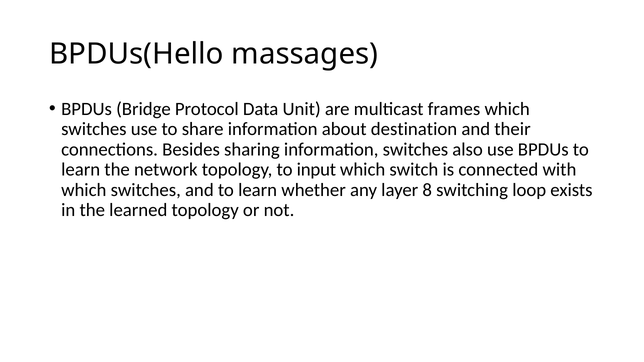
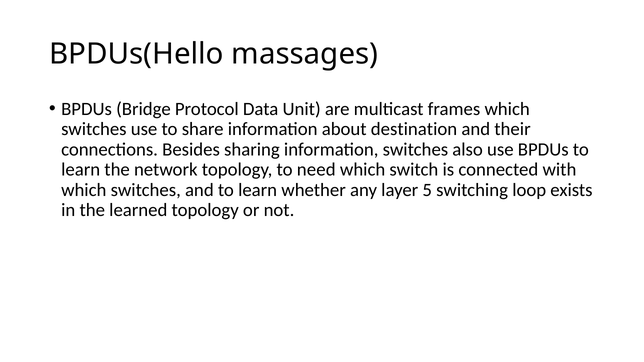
input: input -> need (316, 170)
8: 8 -> 5 (427, 190)
